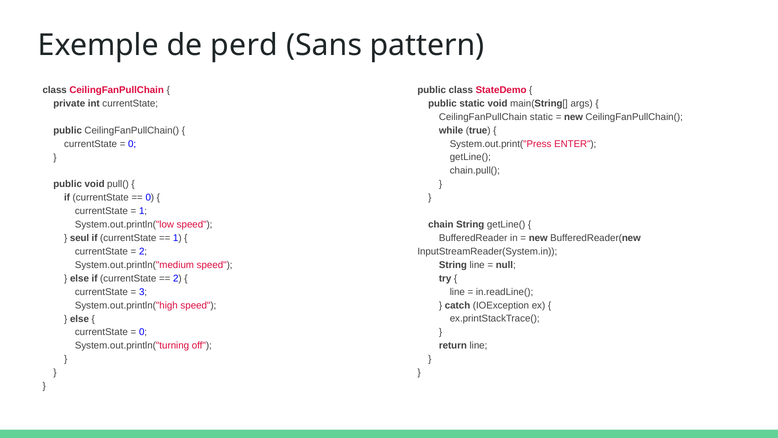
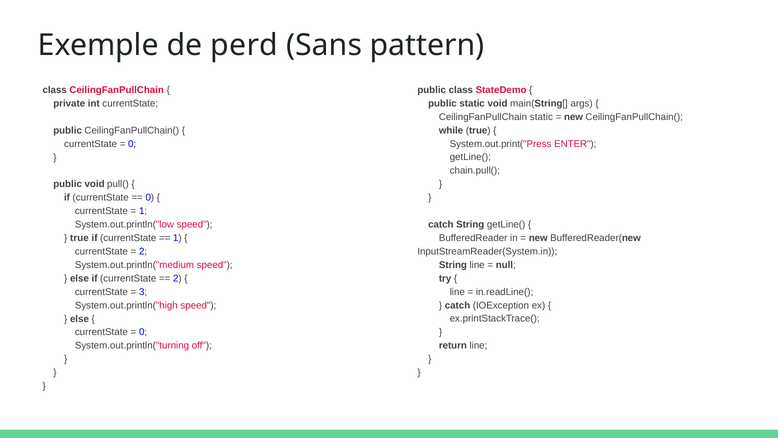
chain: chain -> catch (441, 224)
seul: seul -> true (79, 238)
